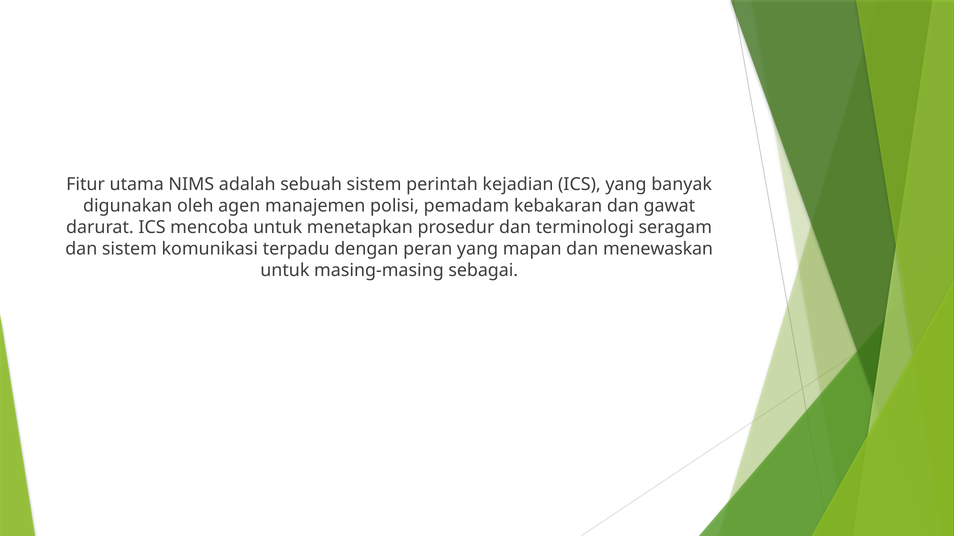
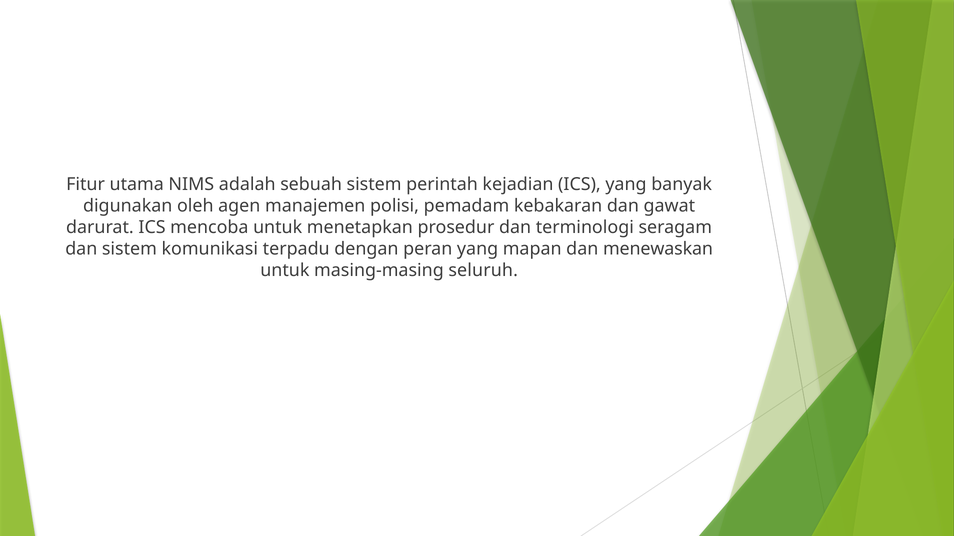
sebagai: sebagai -> seluruh (483, 270)
